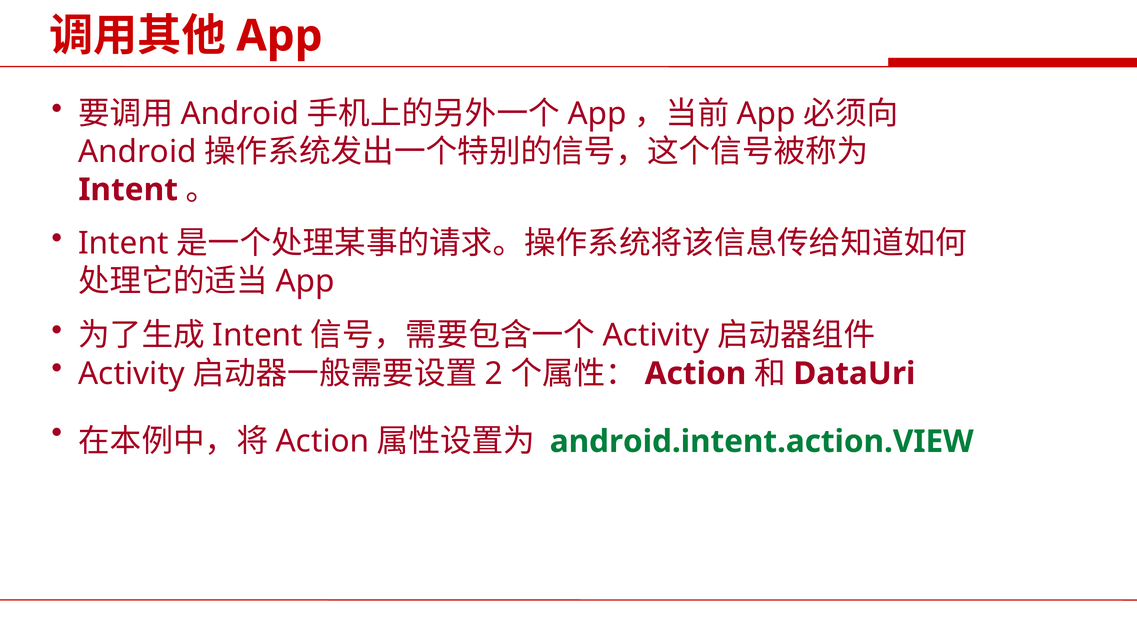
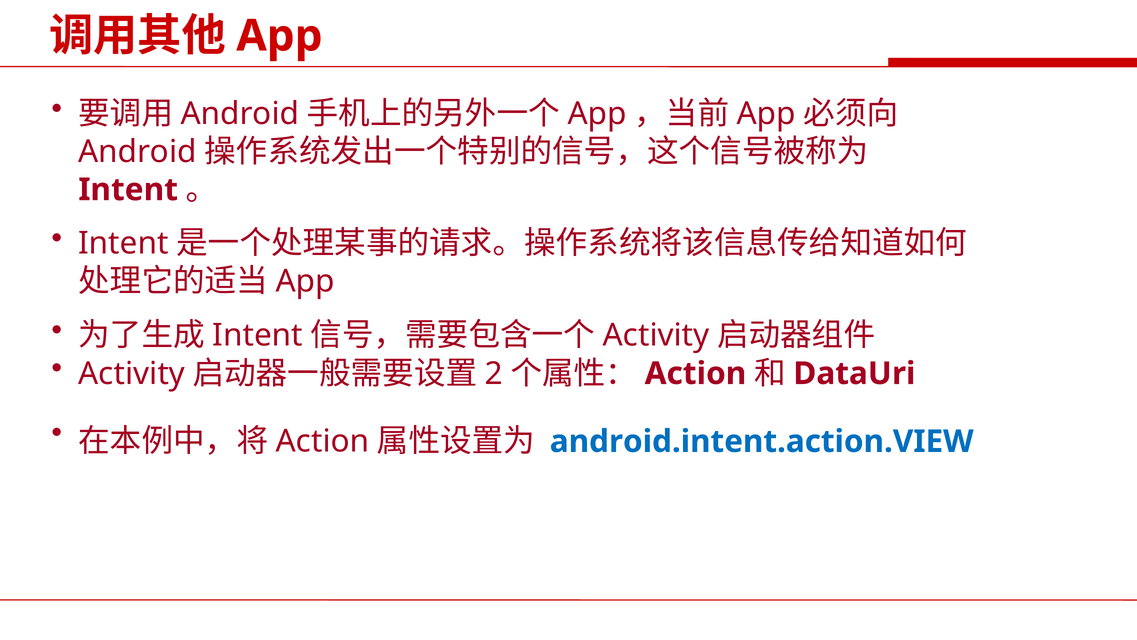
android.intent.action.VIEW colour: green -> blue (762, 441)
